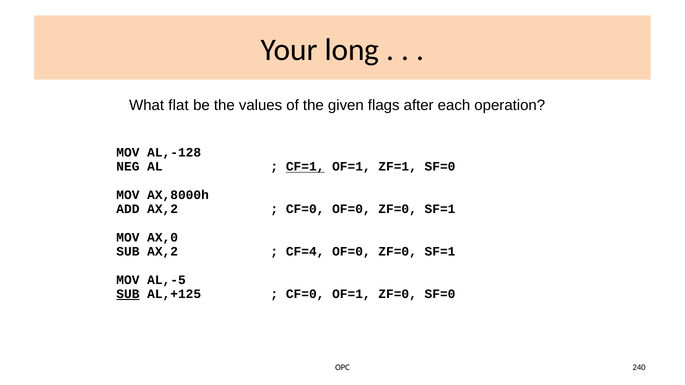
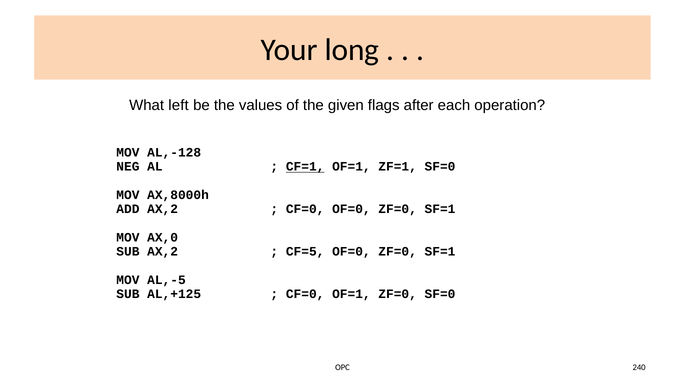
flat: flat -> left (179, 105)
CF=4: CF=4 -> CF=5 (305, 252)
SUB underline: present -> none (128, 294)
